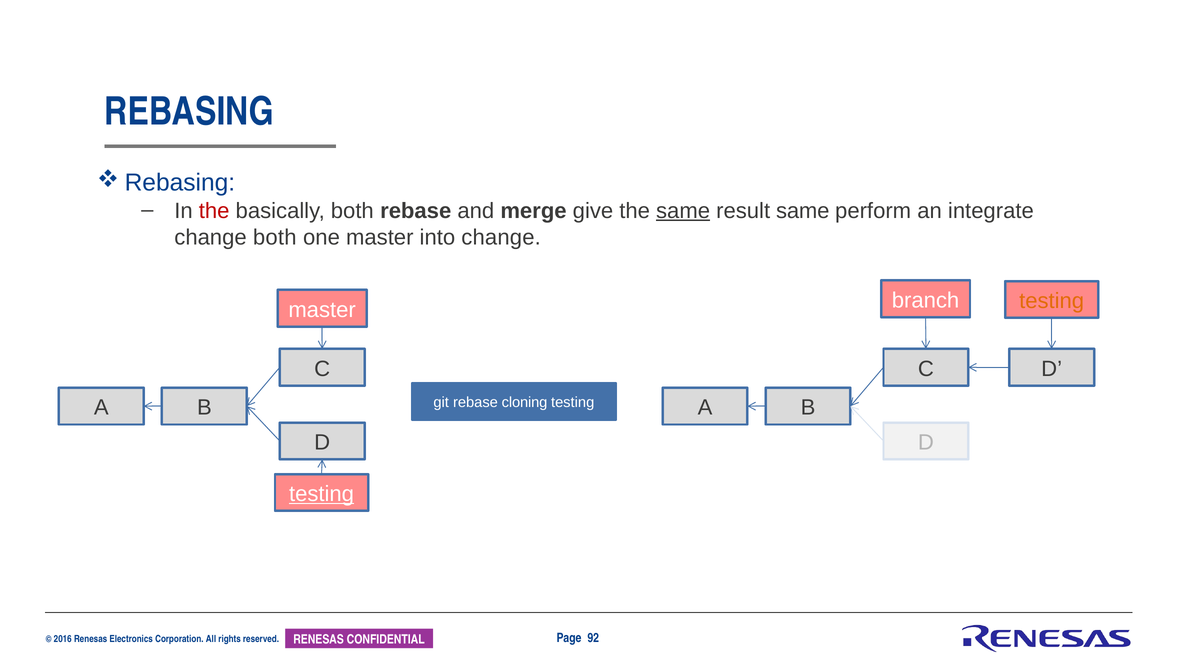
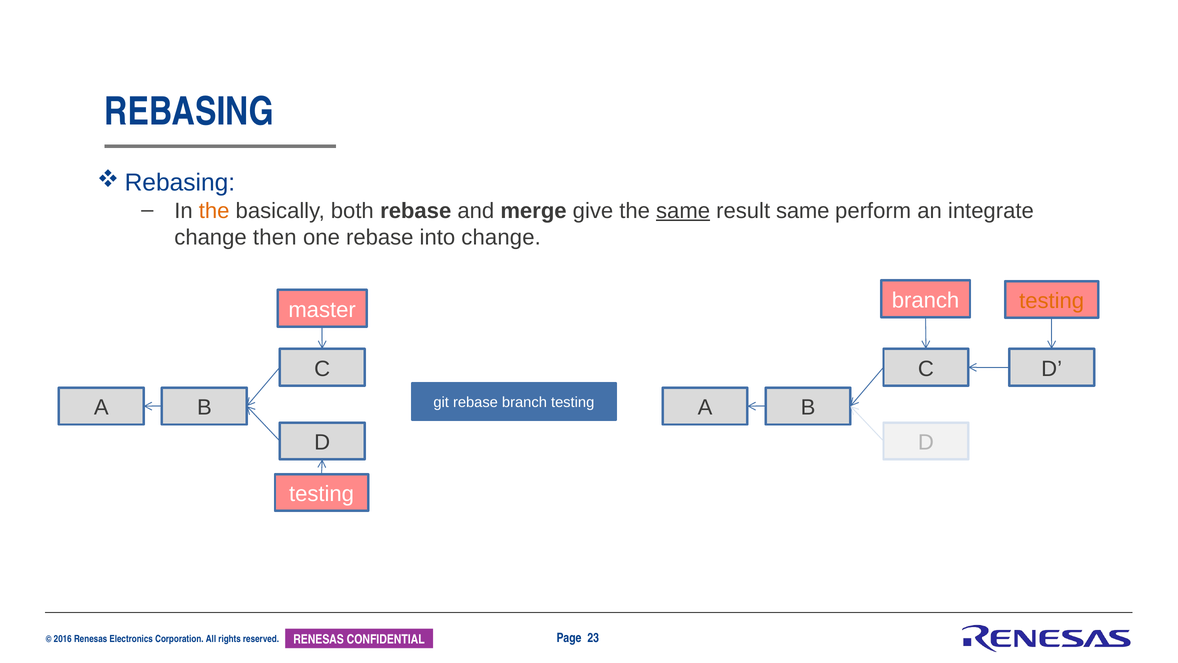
the colour: red -> orange (214, 211)
change both: both -> then (275, 237)
one master: master -> rebase (380, 237)
rebase cloning: cloning -> branch (524, 402)
testing underline: present -> none (322, 494)
92: 92 -> 23 (593, 638)
